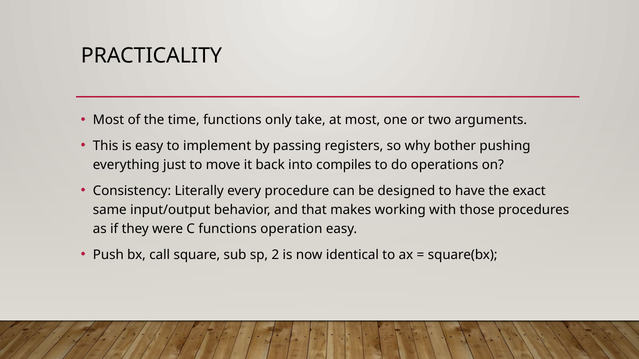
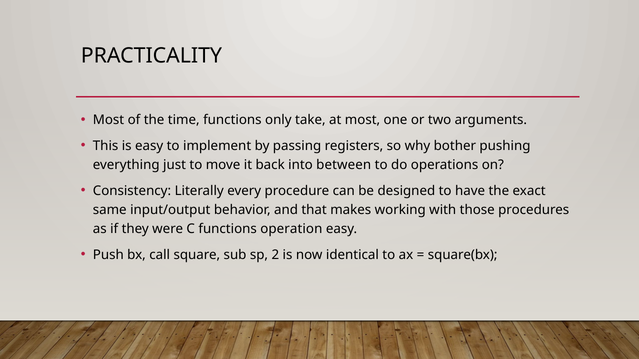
compiles: compiles -> between (344, 165)
